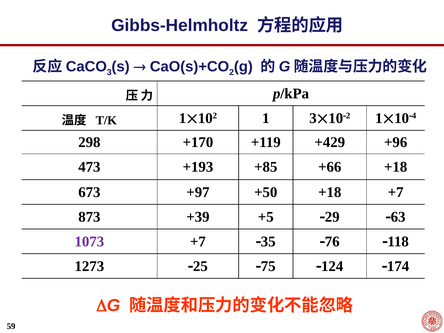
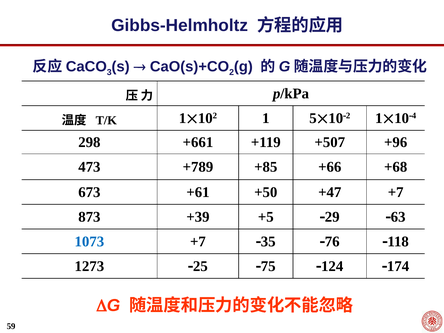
1 3: 3 -> 5 (313, 118)
+170: +170 -> +661 (198, 142)
+429: +429 -> +507 (330, 142)
+193: +193 -> +789 (198, 167)
+66 +18: +18 -> +68 (396, 167)
+97: +97 -> +61 (198, 192)
+50 +18: +18 -> +47 (330, 192)
1073 colour: purple -> blue (89, 241)
